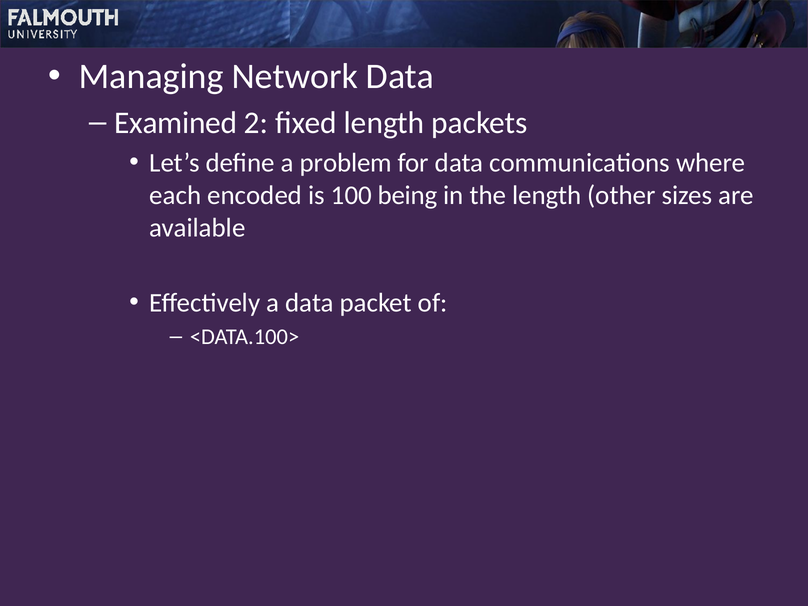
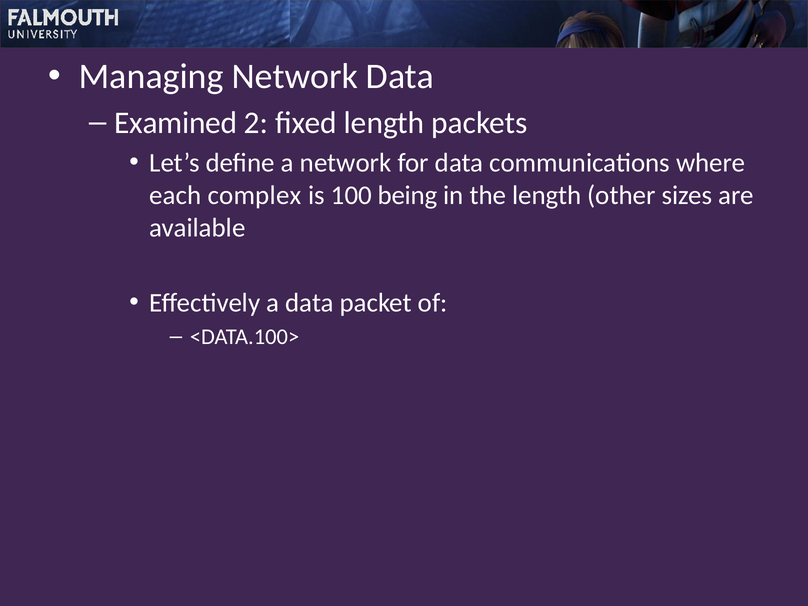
a problem: problem -> network (346, 163)
encoded: encoded -> complex (255, 195)
